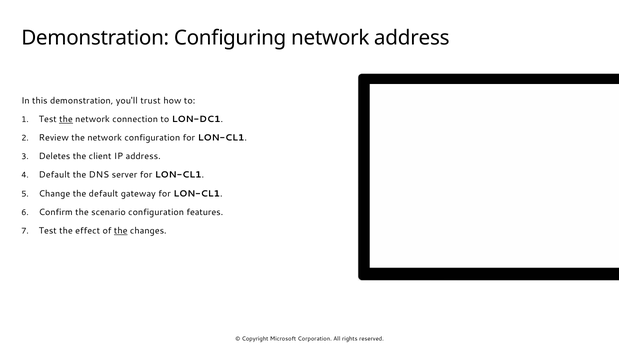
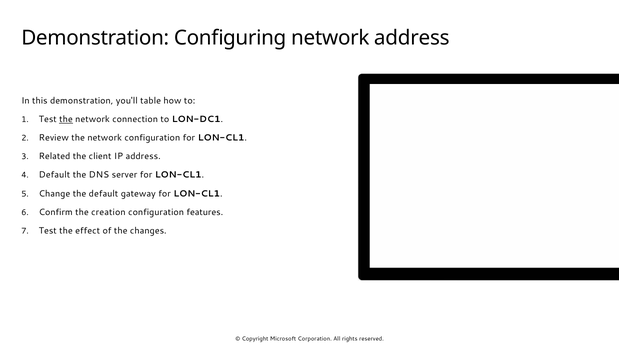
trust: trust -> table (151, 101)
Deletes: Deletes -> Related (54, 157)
scenario: scenario -> creation (108, 212)
the underline: present -> none (121, 231)
